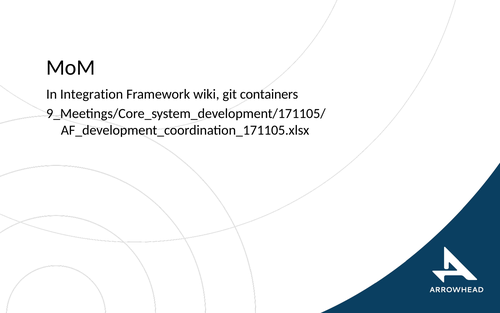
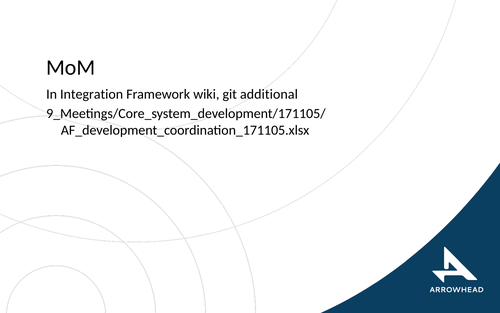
containers: containers -> additional (269, 94)
